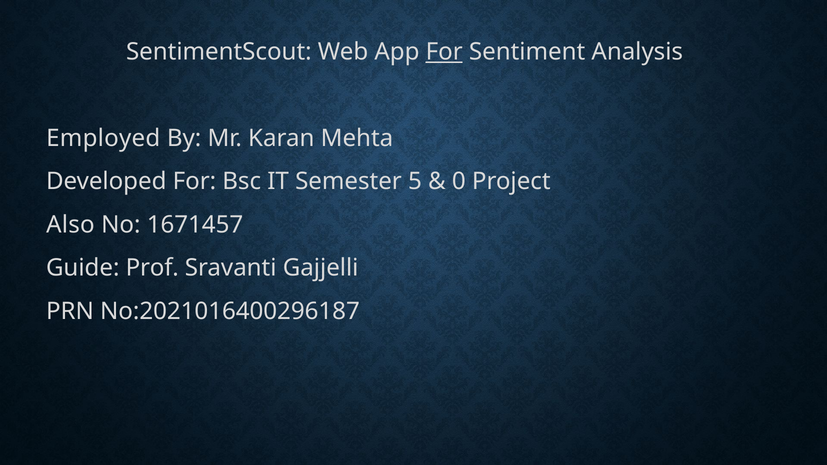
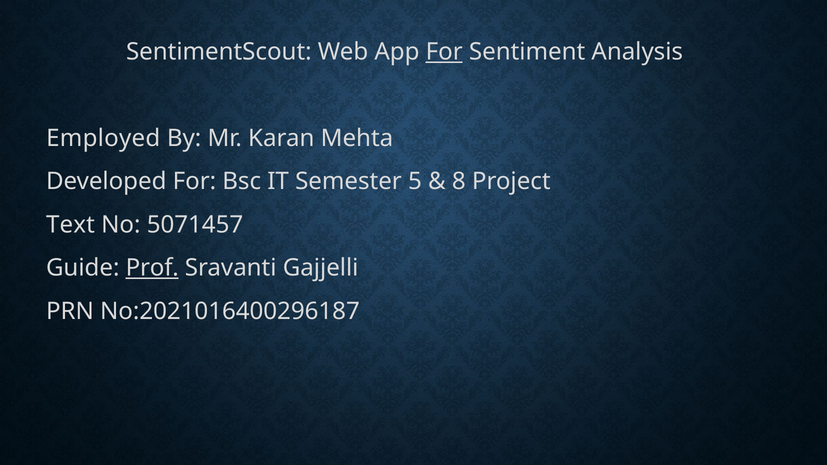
0: 0 -> 8 (459, 182)
Also: Also -> Text (70, 225)
1671457: 1671457 -> 5071457 (195, 225)
Prof underline: none -> present (152, 268)
